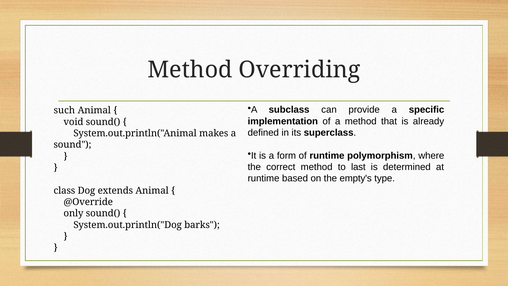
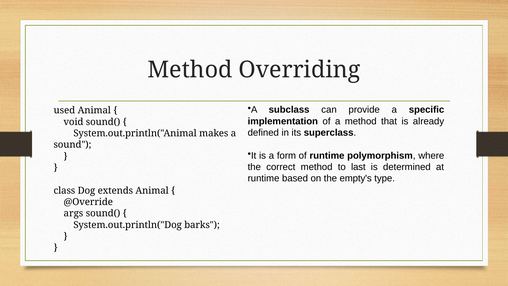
such: such -> used (64, 110)
only: only -> args (73, 213)
